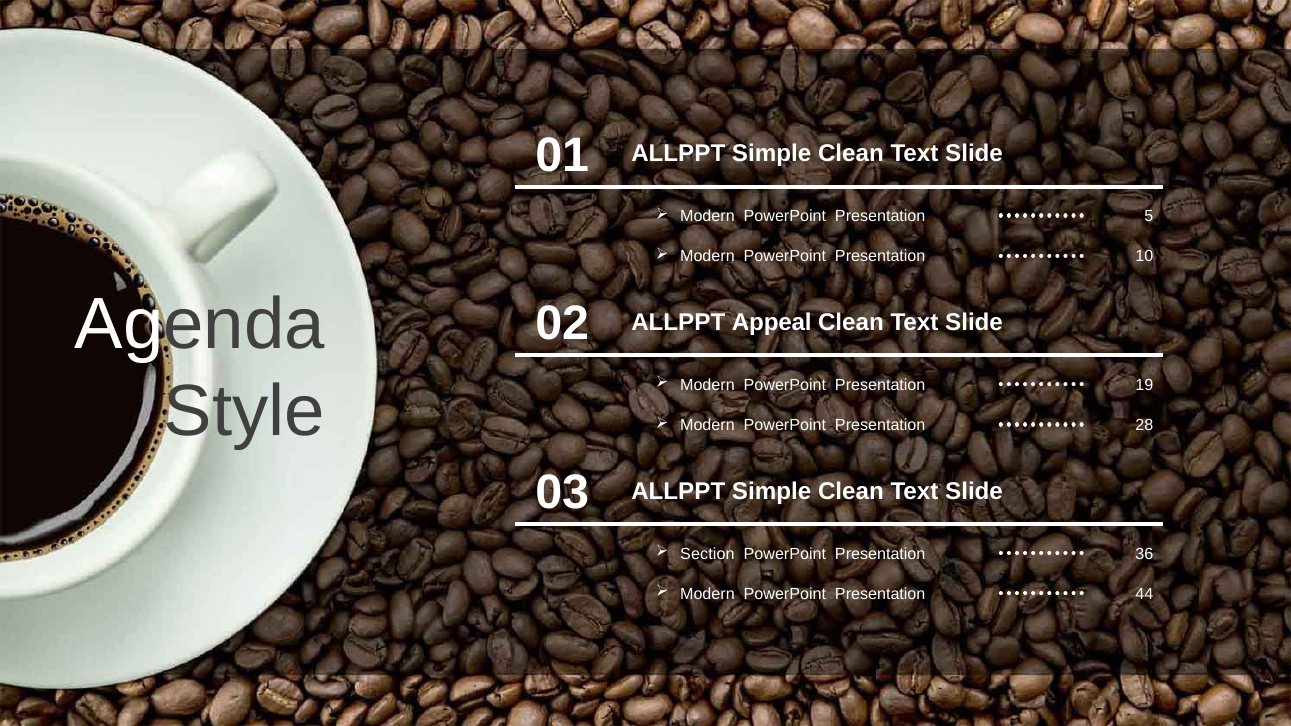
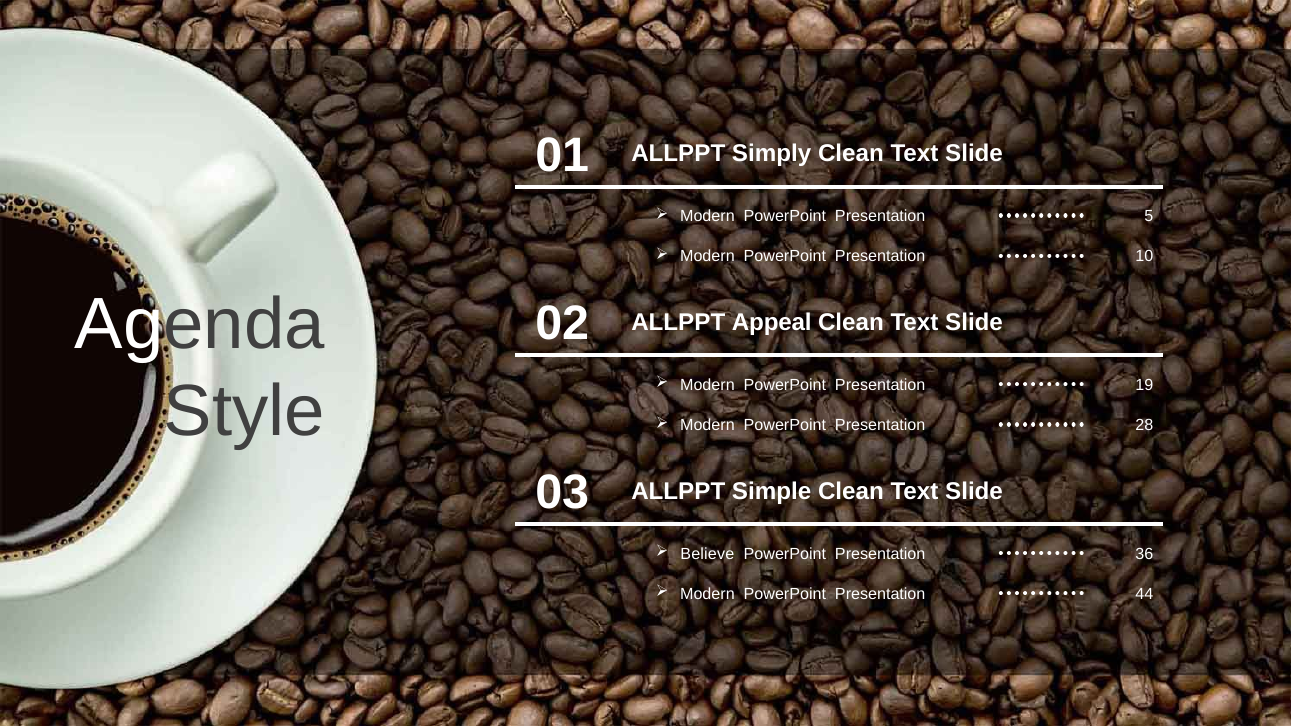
01 ALLPPT Simple: Simple -> Simply (772, 154)
Section: Section -> Believe (707, 554)
